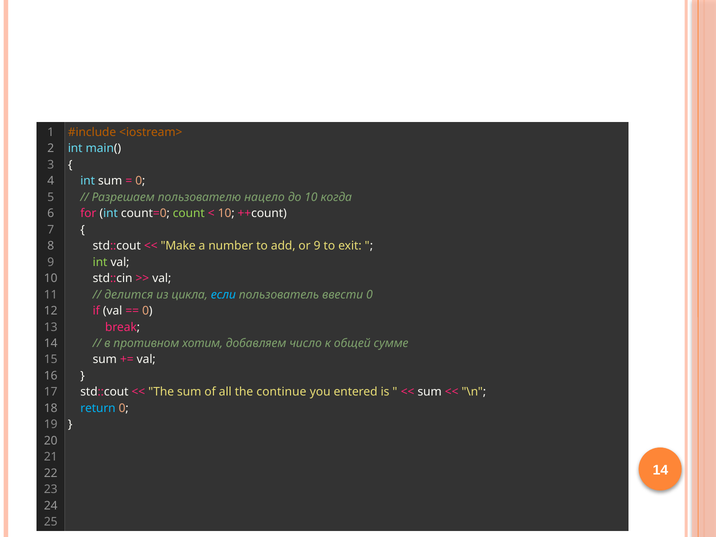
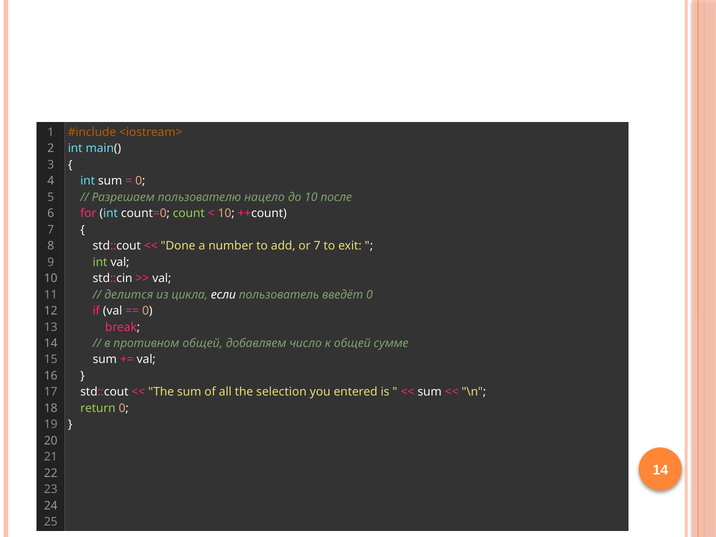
когда: когда -> после (336, 197)
Make: Make -> Done (178, 246)
or 9: 9 -> 7 (317, 246)
если colour: light blue -> white (223, 295)
ввести: ввести -> введёт (343, 295)
противном хотим: хотим -> общей (203, 343)
continue: continue -> selection (281, 392)
return colour: light blue -> light green (98, 408)
